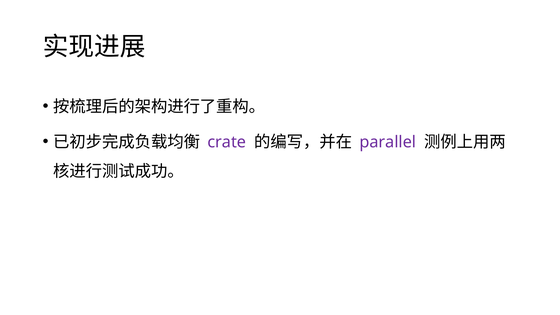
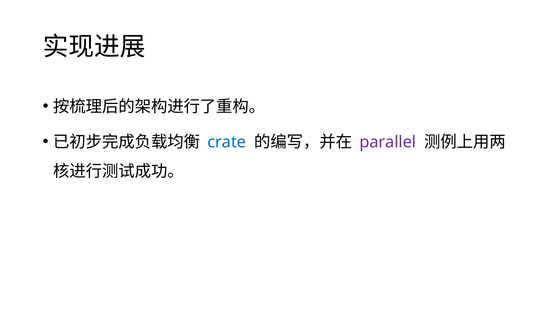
crate colour: purple -> blue (227, 142)
